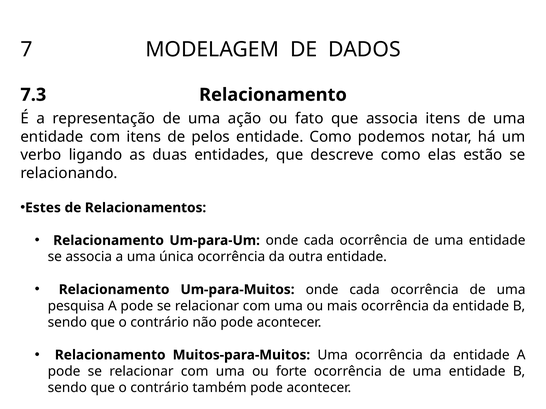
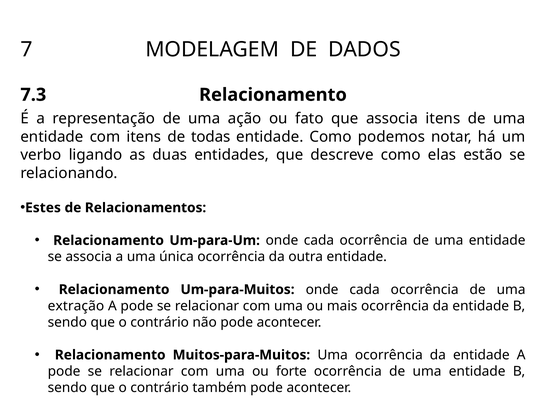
pelos: pelos -> todas (211, 137)
pesquisa: pesquisa -> extração (76, 306)
